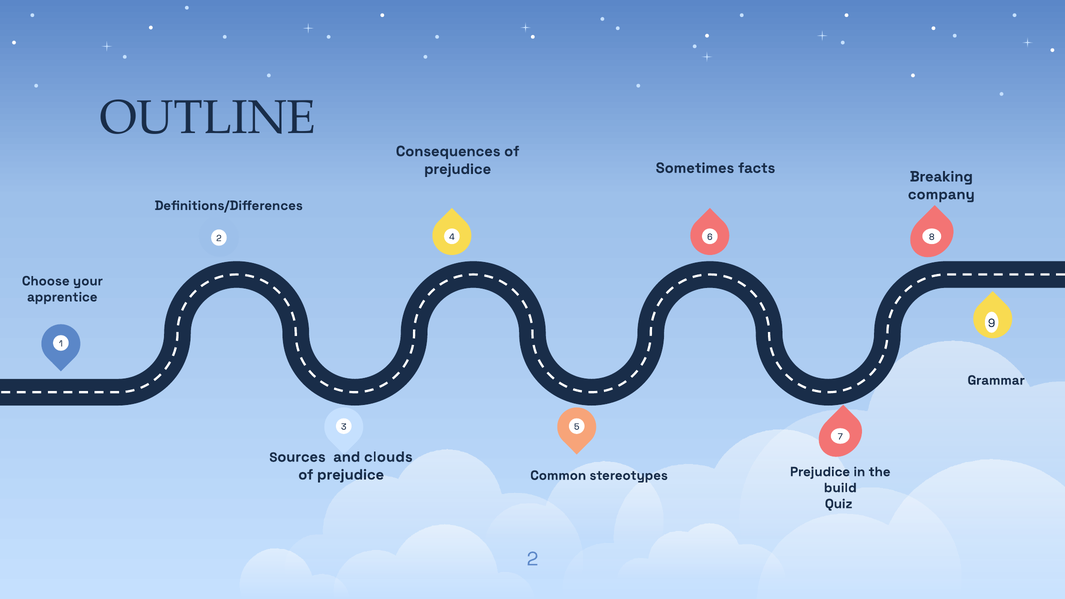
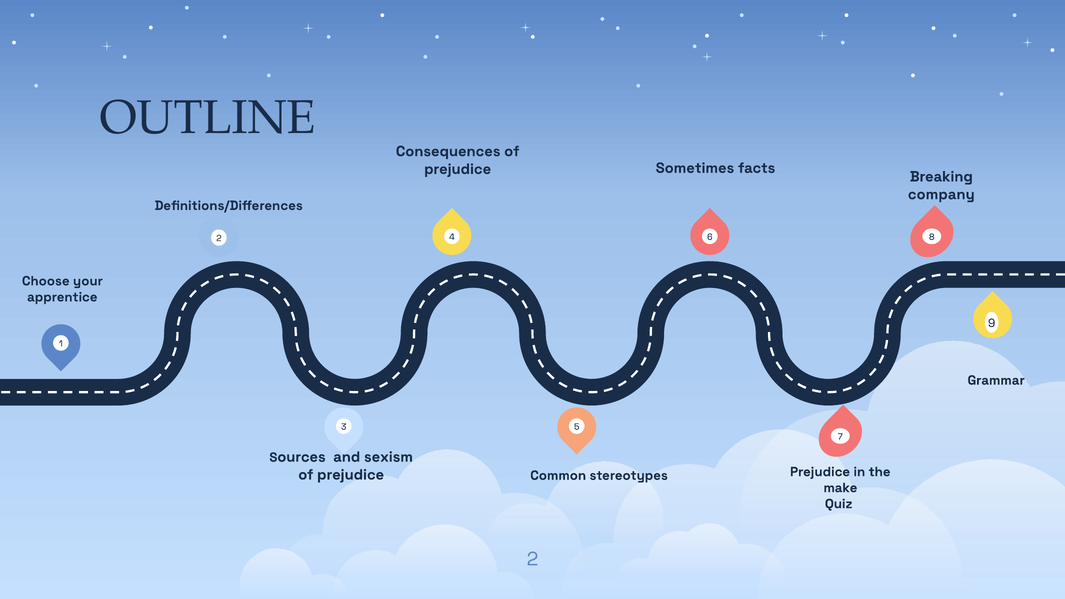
clouds: clouds -> sexism (388, 457)
build: build -> make (840, 488)
